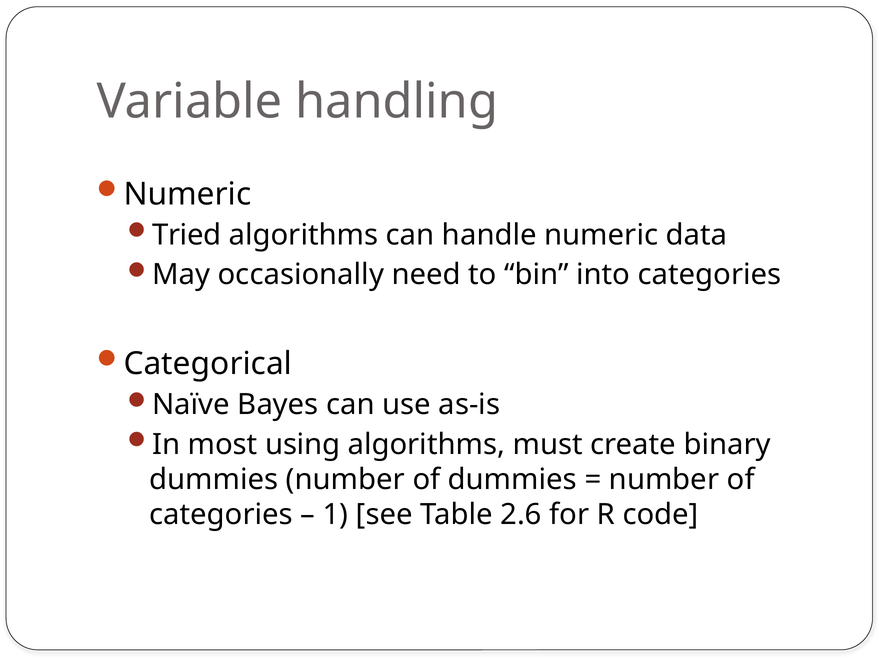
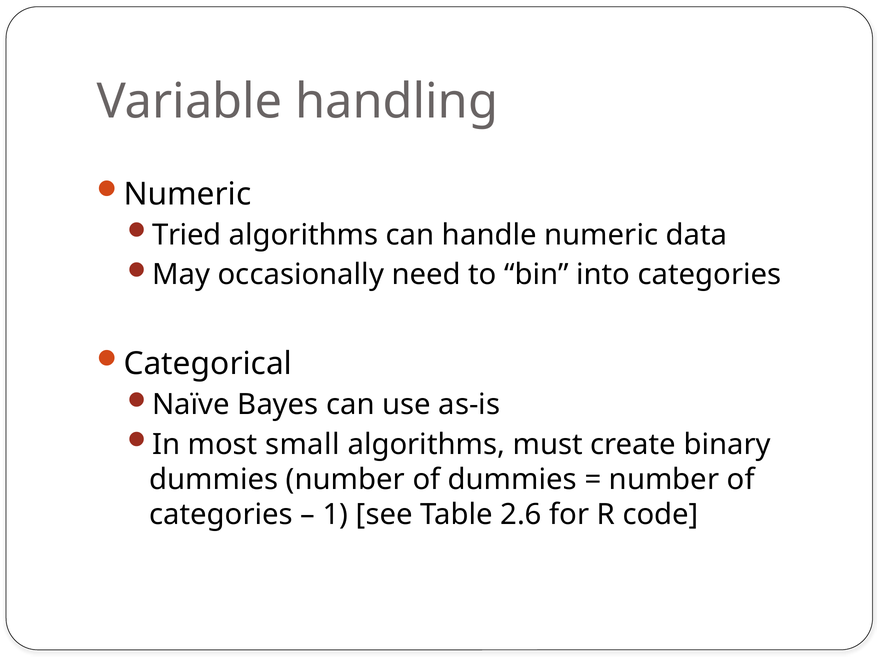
using: using -> small (303, 445)
